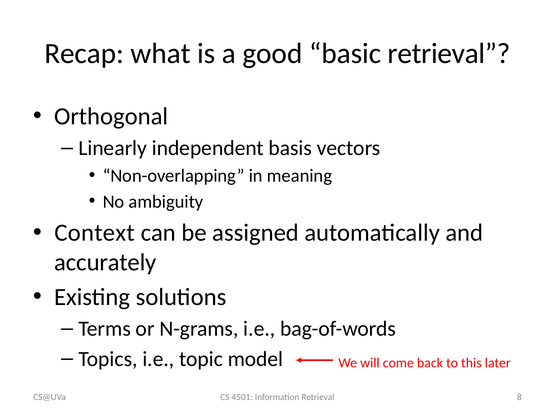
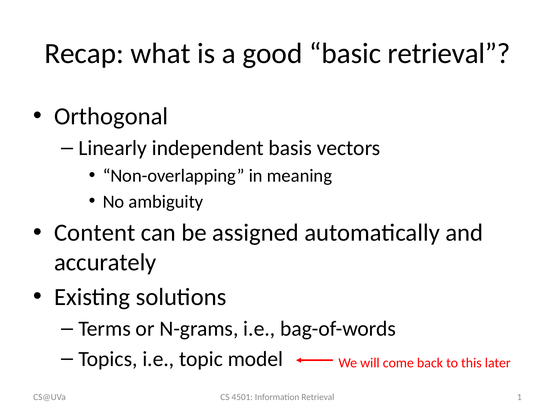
Context: Context -> Content (95, 233)
8: 8 -> 1 (519, 397)
